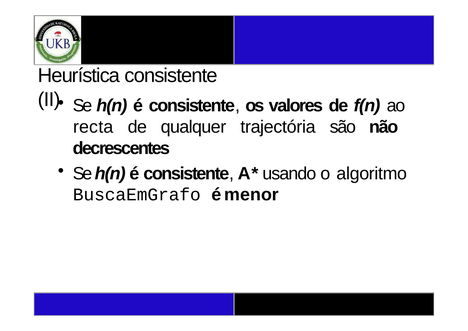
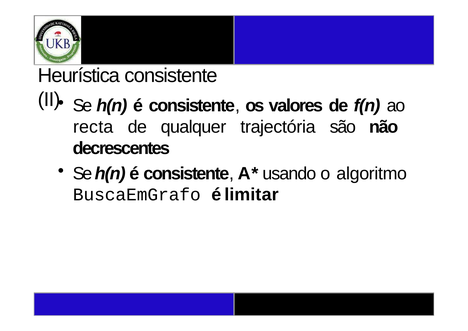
menor: menor -> limitar (252, 195)
